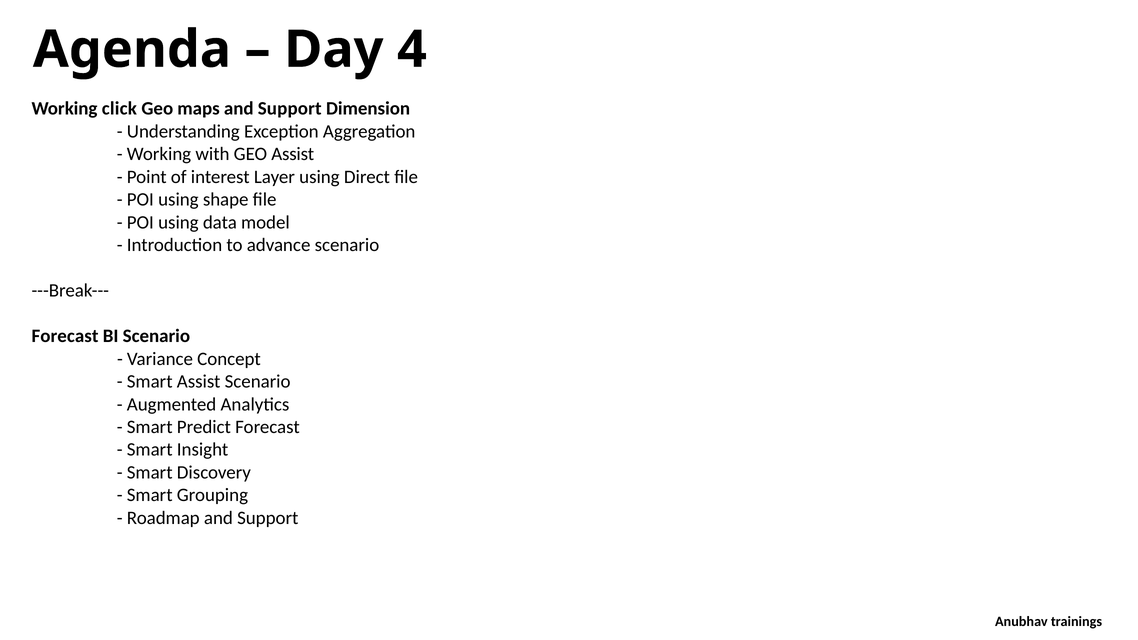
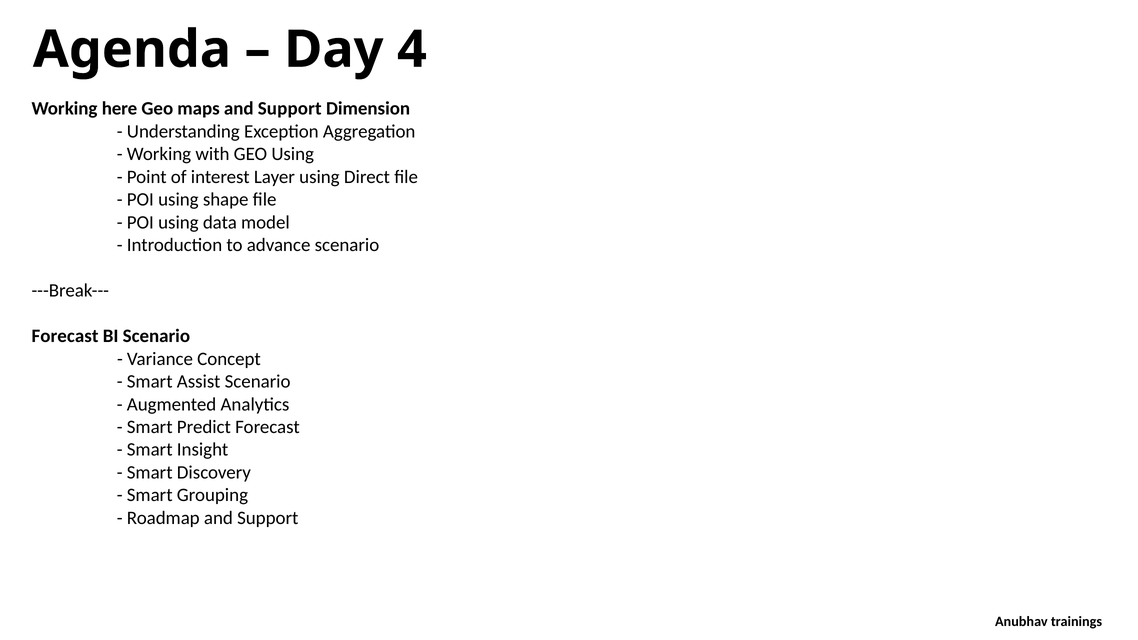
click: click -> here (120, 109)
GEO Assist: Assist -> Using (293, 154)
